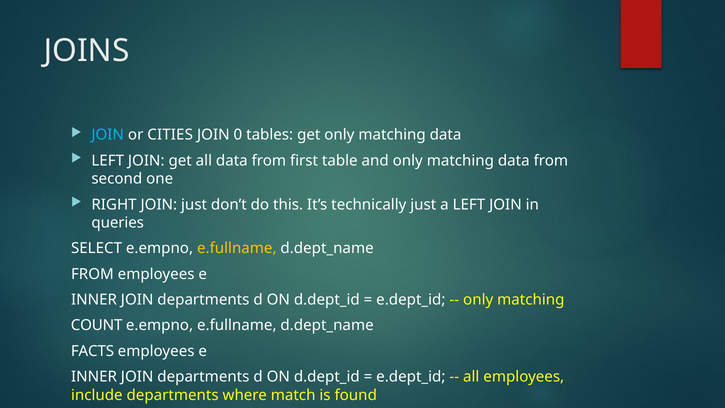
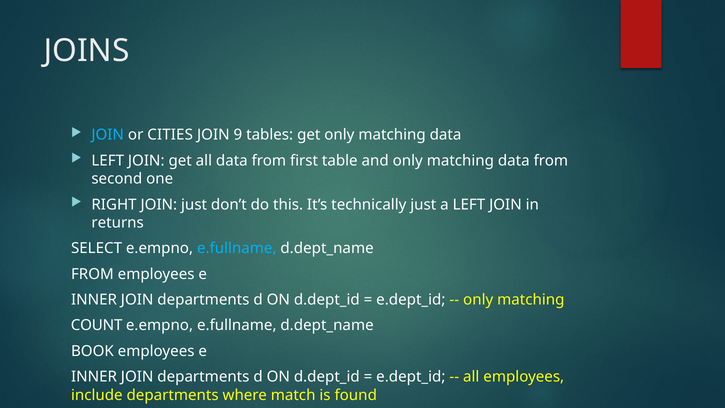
0: 0 -> 9 (238, 135)
queries: queries -> returns (118, 223)
e.fullname colour: yellow -> light blue (237, 248)
FACTS: FACTS -> BOOK (92, 351)
